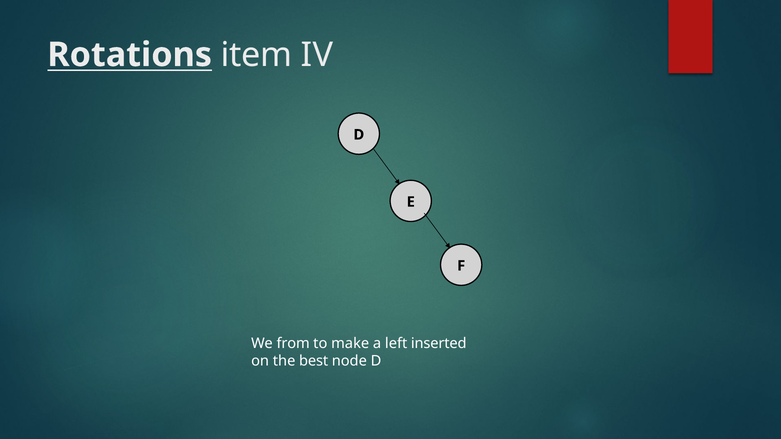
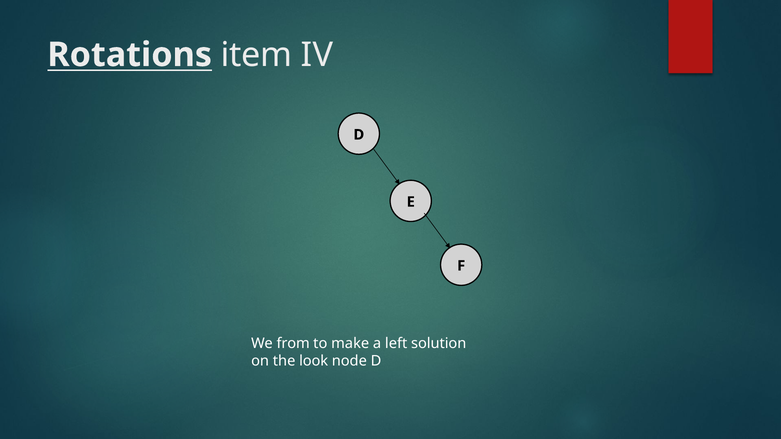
inserted: inserted -> solution (439, 343)
best: best -> look (314, 361)
